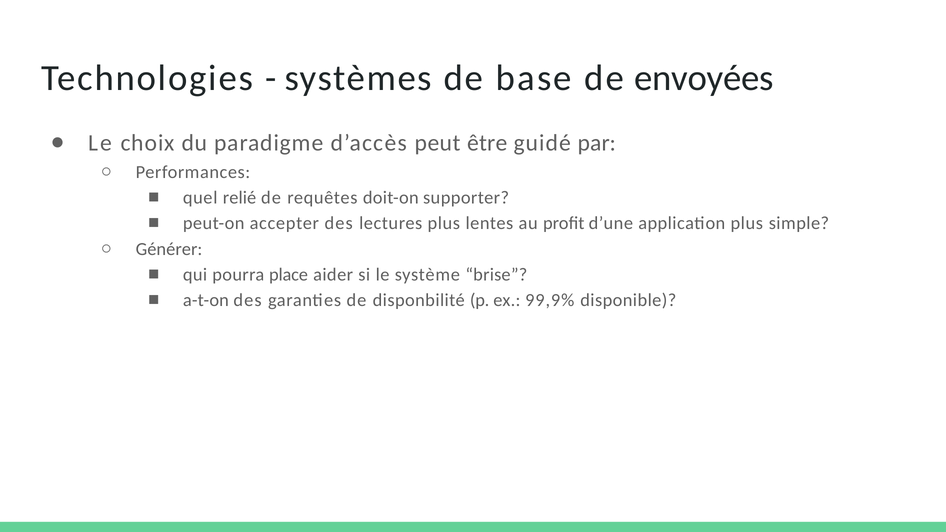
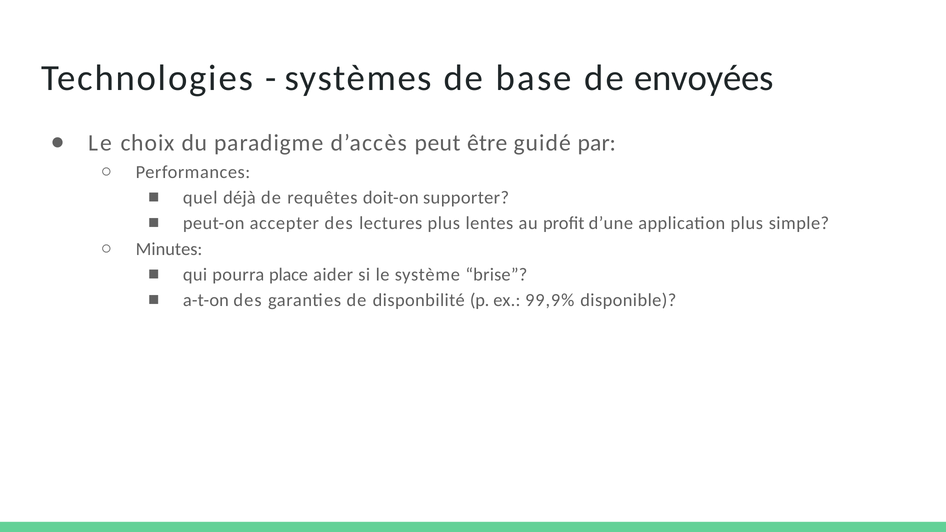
relié: relié -> déjà (239, 198)
Générer: Générer -> Minutes (169, 249)
